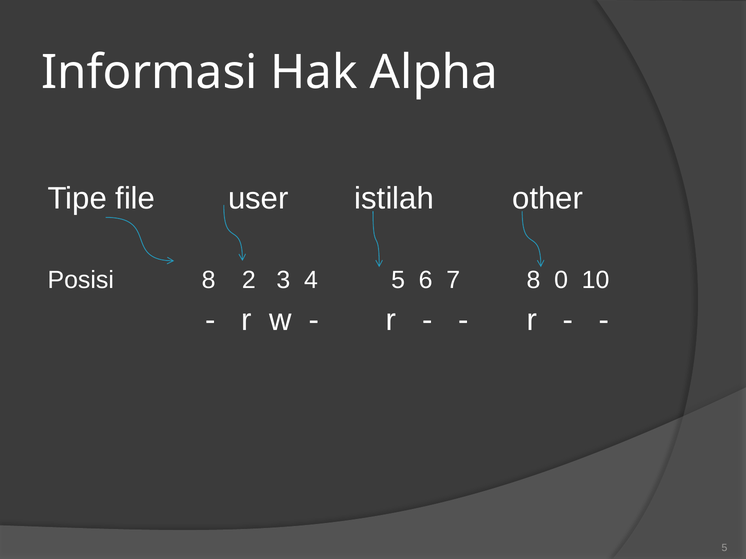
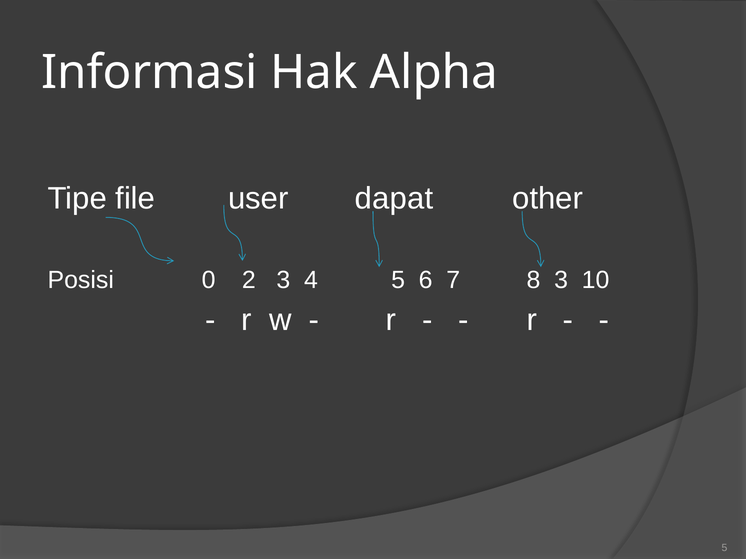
istilah: istilah -> dapat (394, 199)
Posisi 8: 8 -> 0 (209, 280)
8 0: 0 -> 3 (561, 280)
